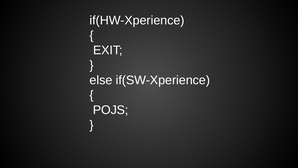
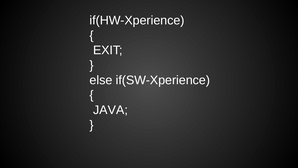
POJS: POJS -> JAVA (111, 110)
